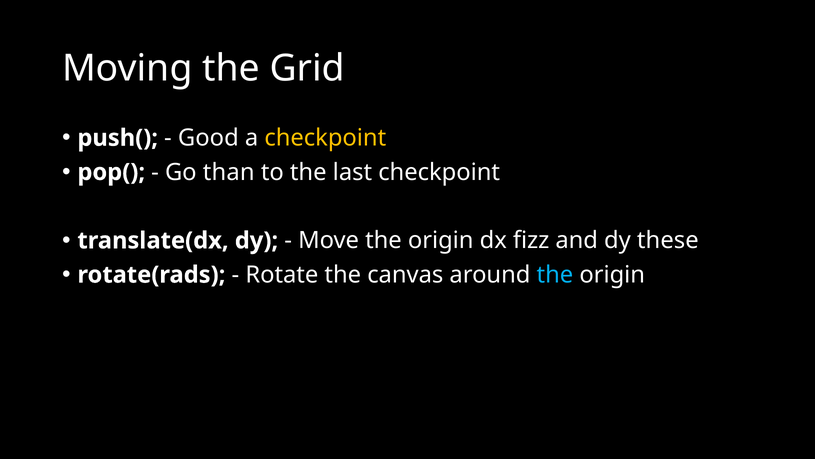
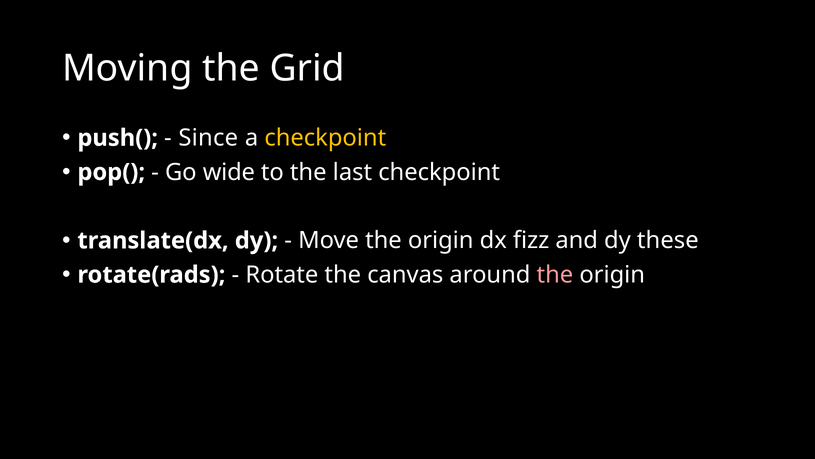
Good: Good -> Since (208, 138)
than: than -> wide (229, 172)
the colour: light blue -> pink (555, 274)
